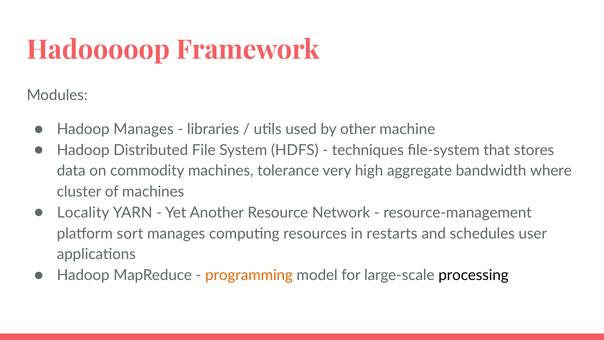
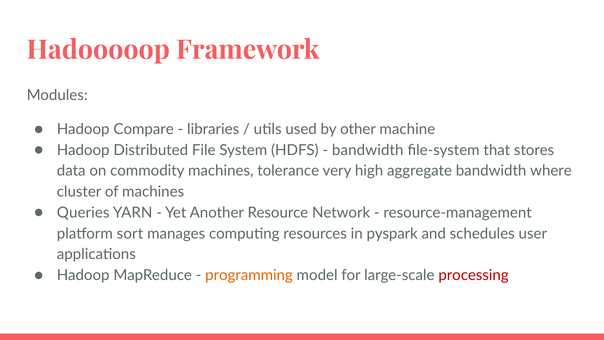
Hadoop Manages: Manages -> Compare (144, 129)
techniques: techniques -> bandwidth (368, 150)
Locality: Locality -> Queries (83, 213)
restarts: restarts -> pyspark (392, 233)
processing colour: black -> red (474, 275)
